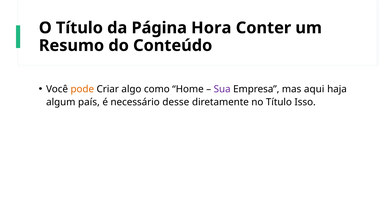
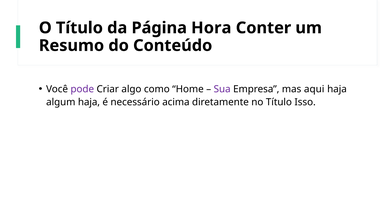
pode colour: orange -> purple (82, 89)
algum país: país -> haja (89, 102)
desse: desse -> acima (176, 102)
